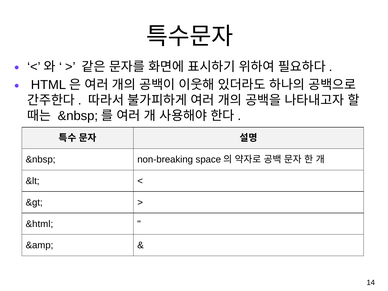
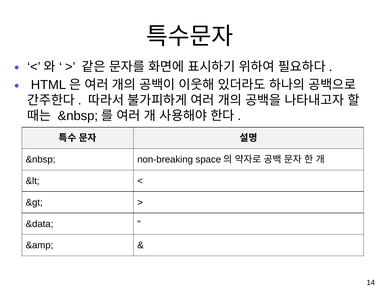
&html: &html -> &data (40, 224)
